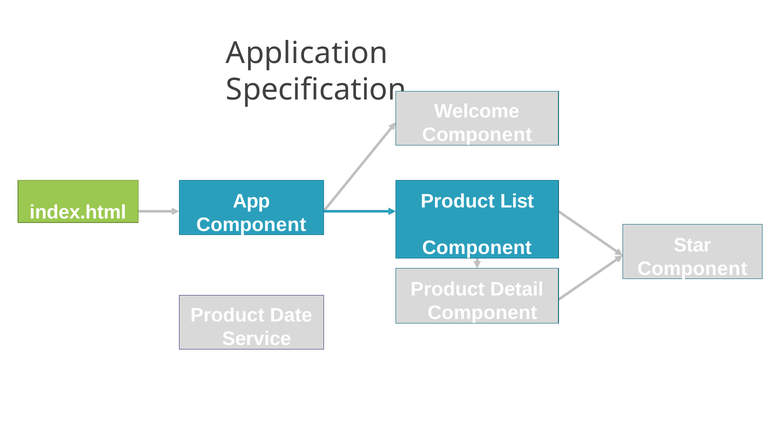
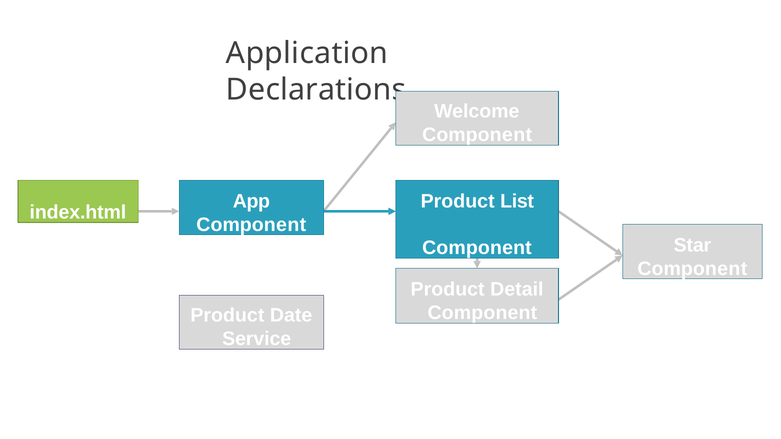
Specification: Specification -> Declarations (316, 90)
